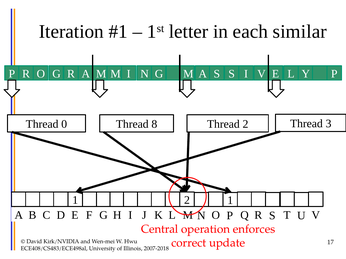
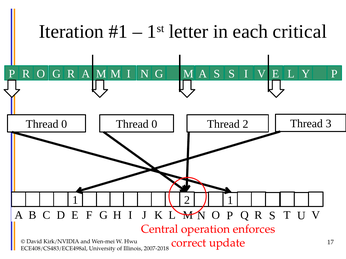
similar: similar -> critical (300, 32)
0 Thread 8: 8 -> 0 (154, 124)
